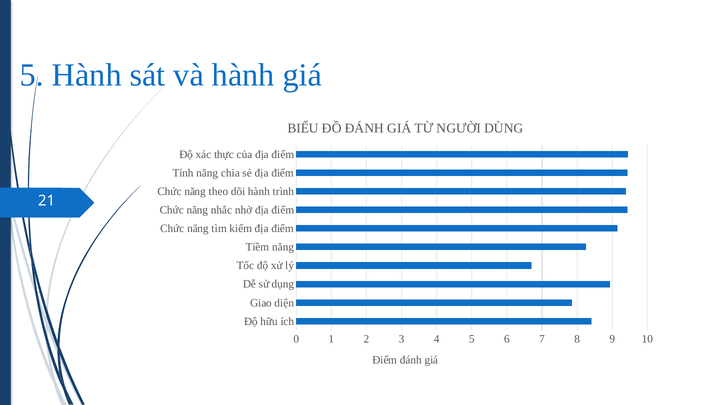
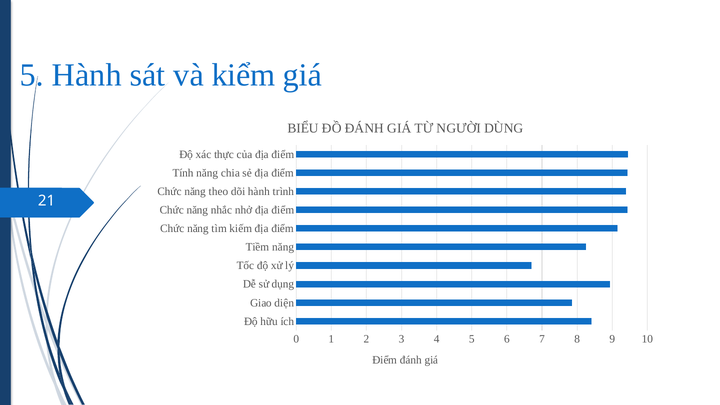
và hành: hành -> kiểm (243, 75)
